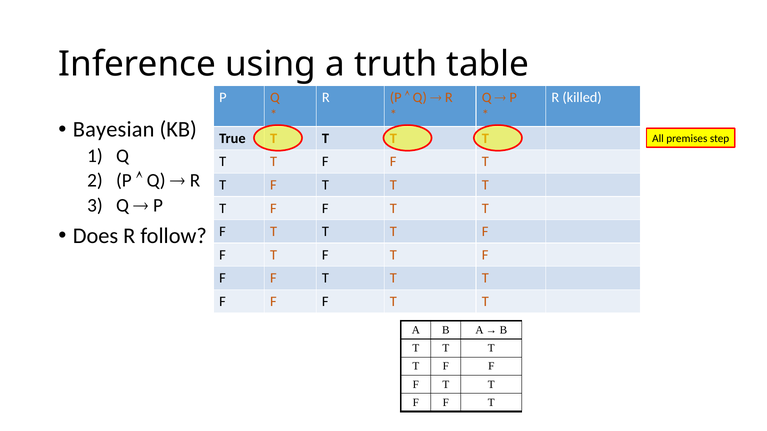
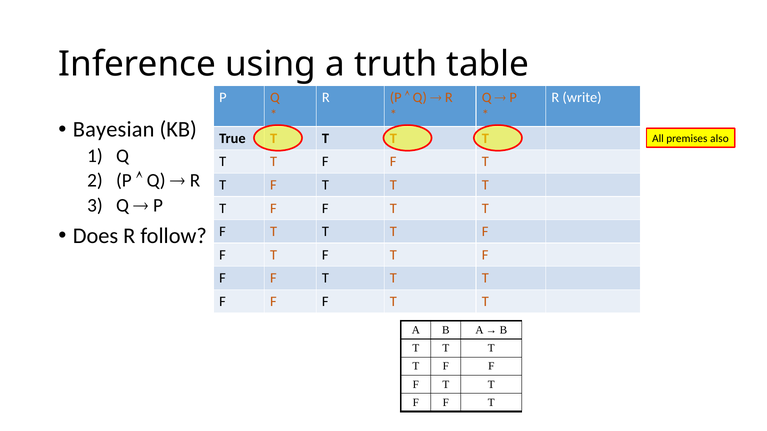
killed: killed -> write (582, 98)
step: step -> also (719, 139)
